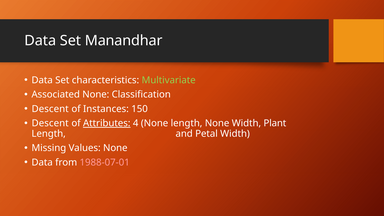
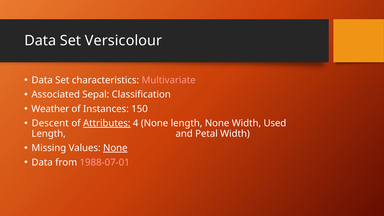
Manandhar: Manandhar -> Versicolour (124, 41)
Multivariate colour: light green -> pink (169, 80)
Associated None: None -> Sepal (96, 95)
Descent: Descent -> Weather (50, 109)
Plant: Plant -> Used (275, 123)
None underline: none -> present (115, 148)
